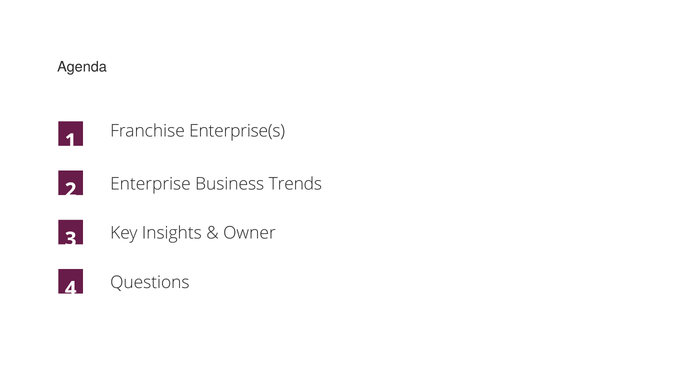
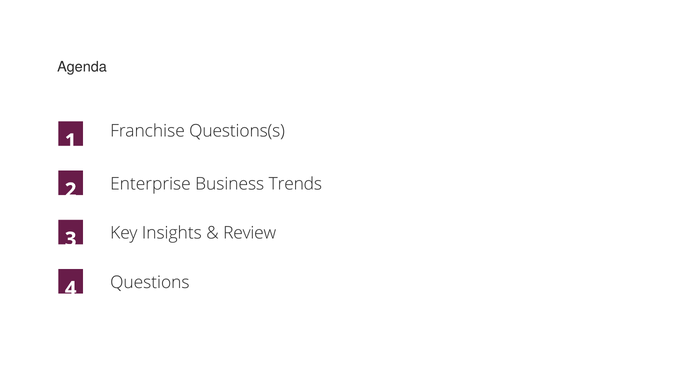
Enterprise(s: Enterprise(s -> Questions(s (237, 131)
Owner: Owner -> Review (250, 233)
